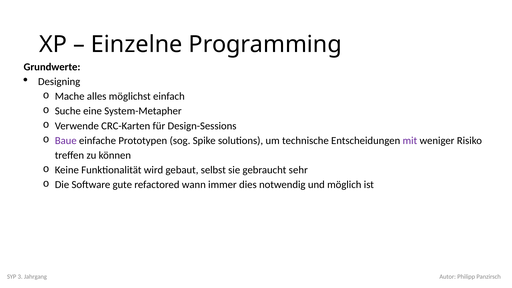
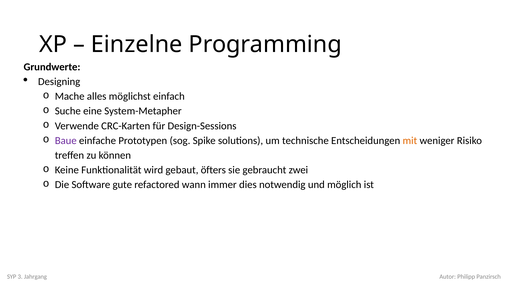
mit colour: purple -> orange (410, 141)
selbst: selbst -> öfters (213, 170)
sehr: sehr -> zwei (298, 170)
